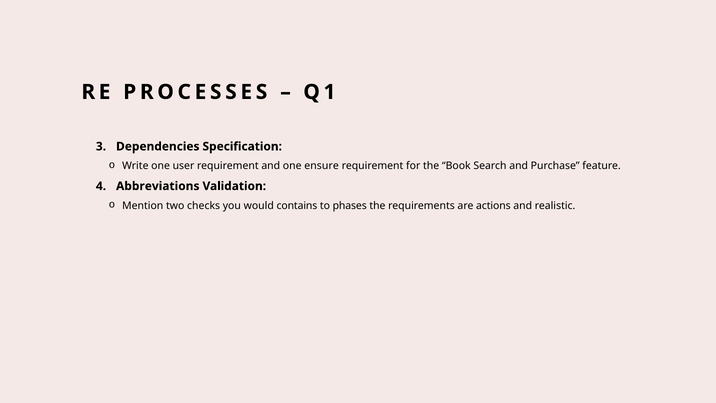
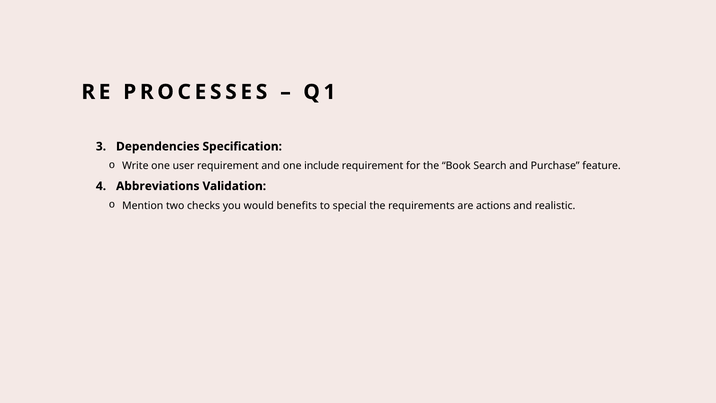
ensure: ensure -> include (322, 166)
contains: contains -> benefits (297, 206)
phases: phases -> special (350, 206)
